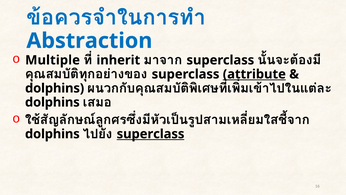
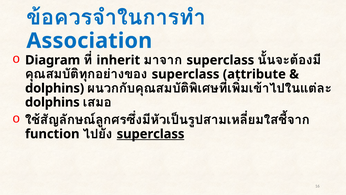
Abstraction: Abstraction -> Association (89, 41)
Multiple: Multiple -> Diagram (53, 60)
attribute underline: present -> none (254, 74)
dolphins: dolphins -> function (52, 134)
